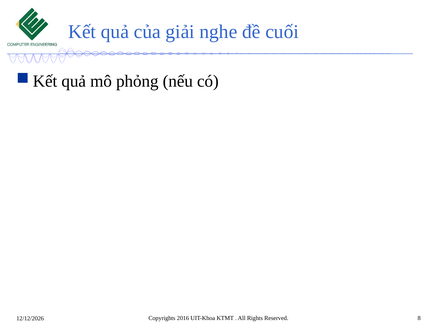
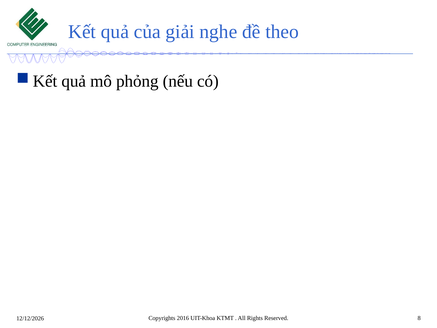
cuối: cuối -> theo (282, 32)
